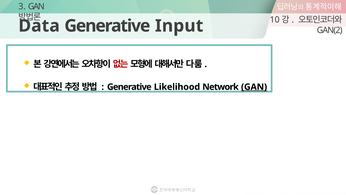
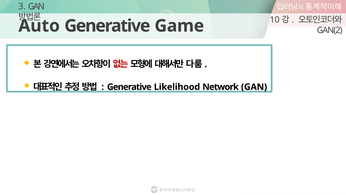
Data: Data -> Auto (39, 26)
Input: Input -> Game (179, 26)
GAN underline: present -> none (254, 87)
